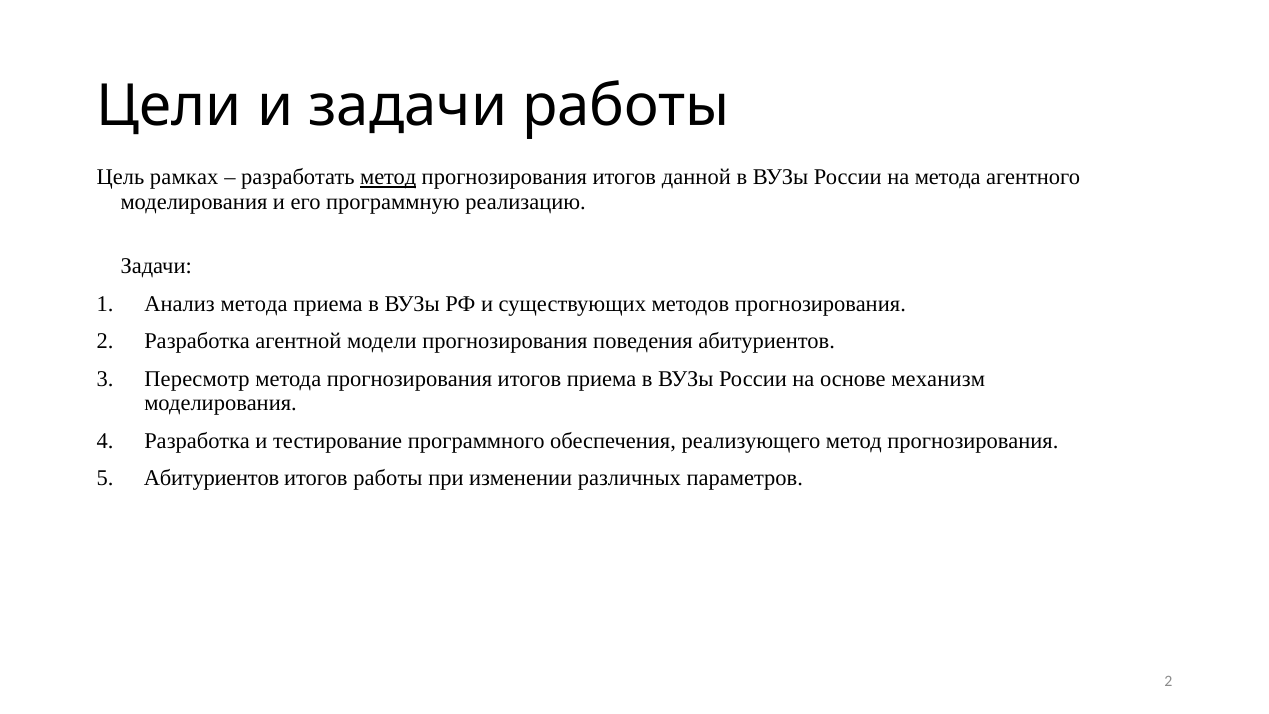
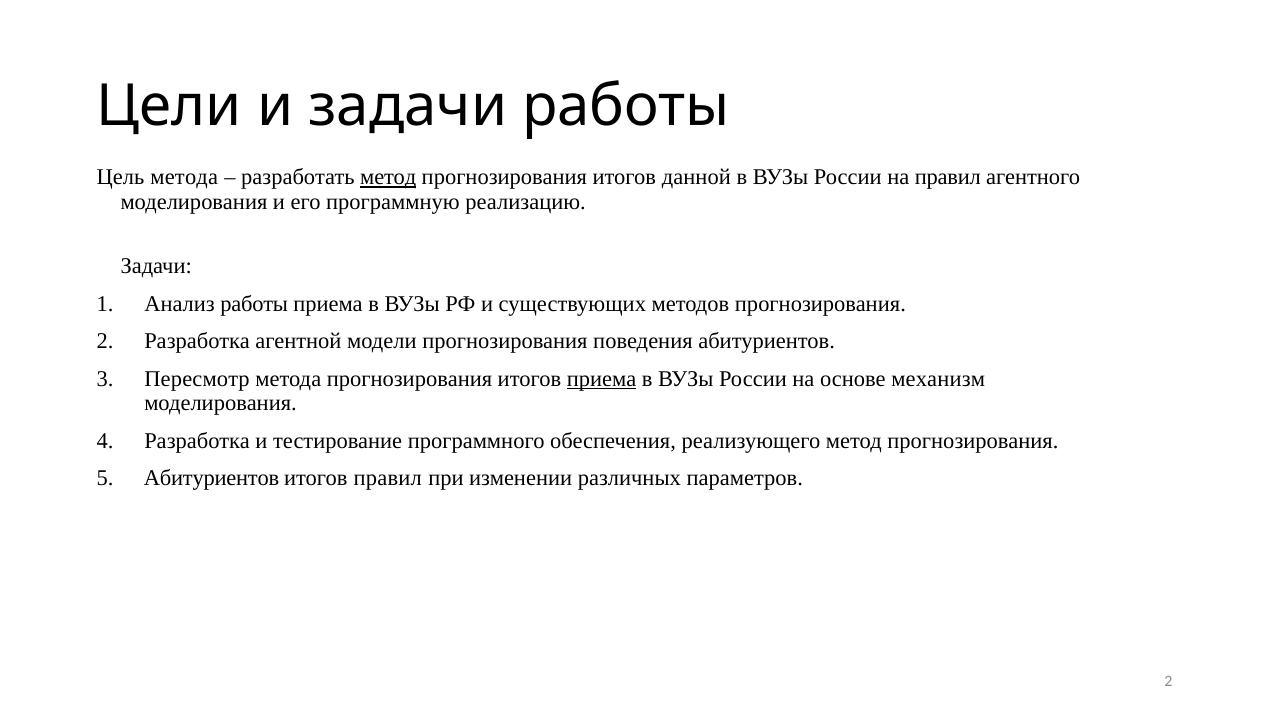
Цель рамках: рамках -> метода (184, 177)
на метода: метода -> правил (948, 177)
Анализ метода: метода -> работы (254, 304)
приема underline: none -> present (602, 379)
итогов работы: работы -> правил (388, 478)
